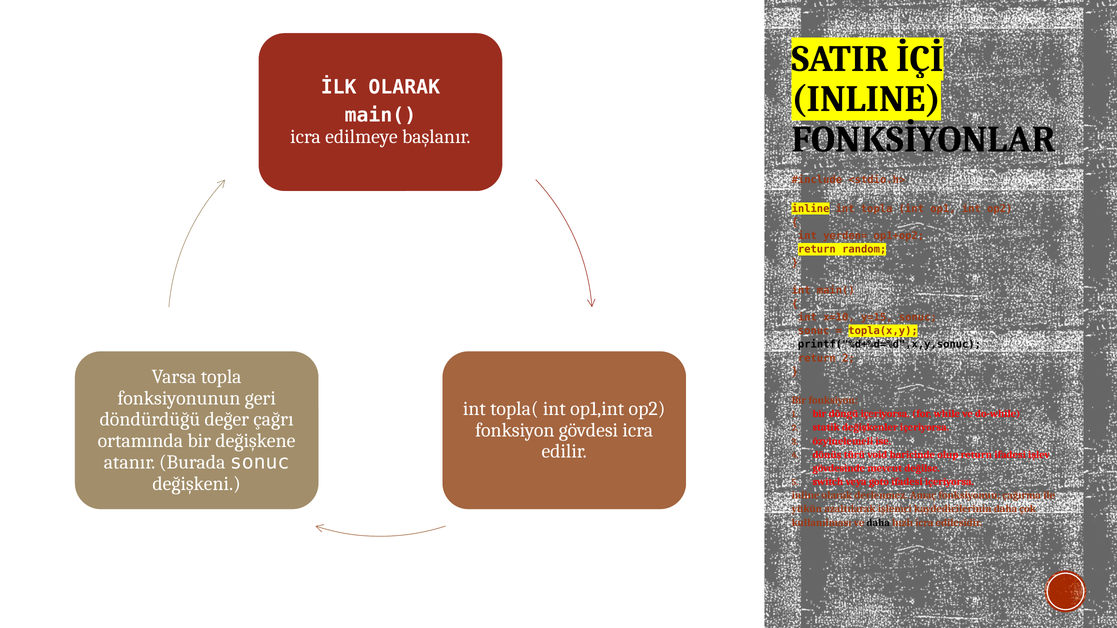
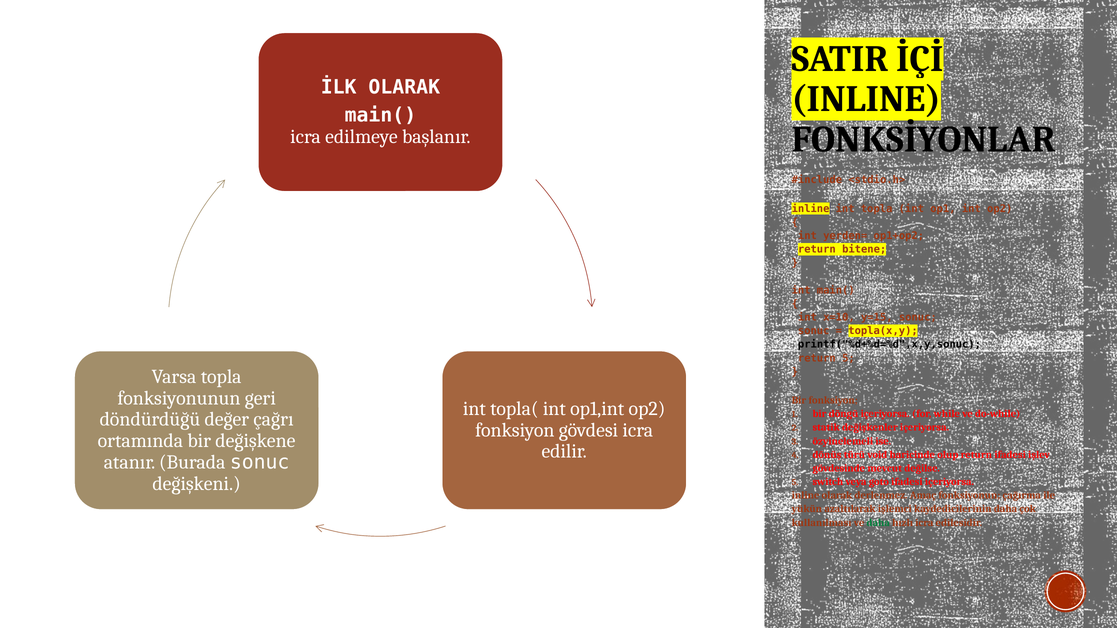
random: random -> bitene (864, 250)
return 2: 2 -> 5 (848, 358)
daha colour: black -> green (878, 523)
